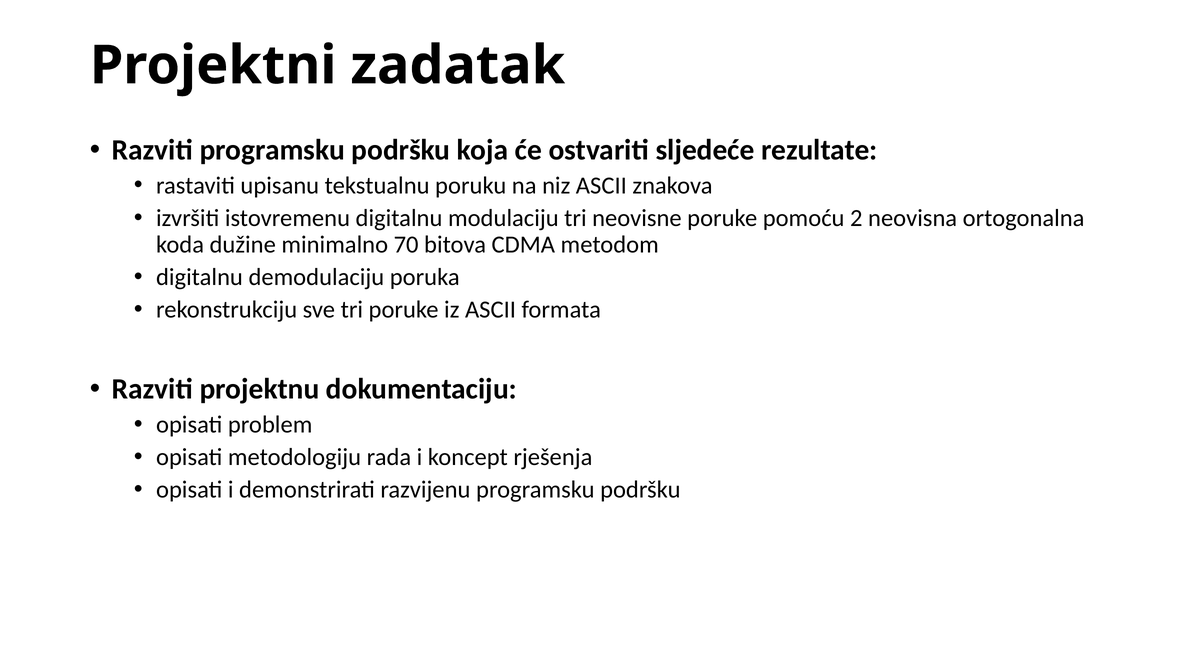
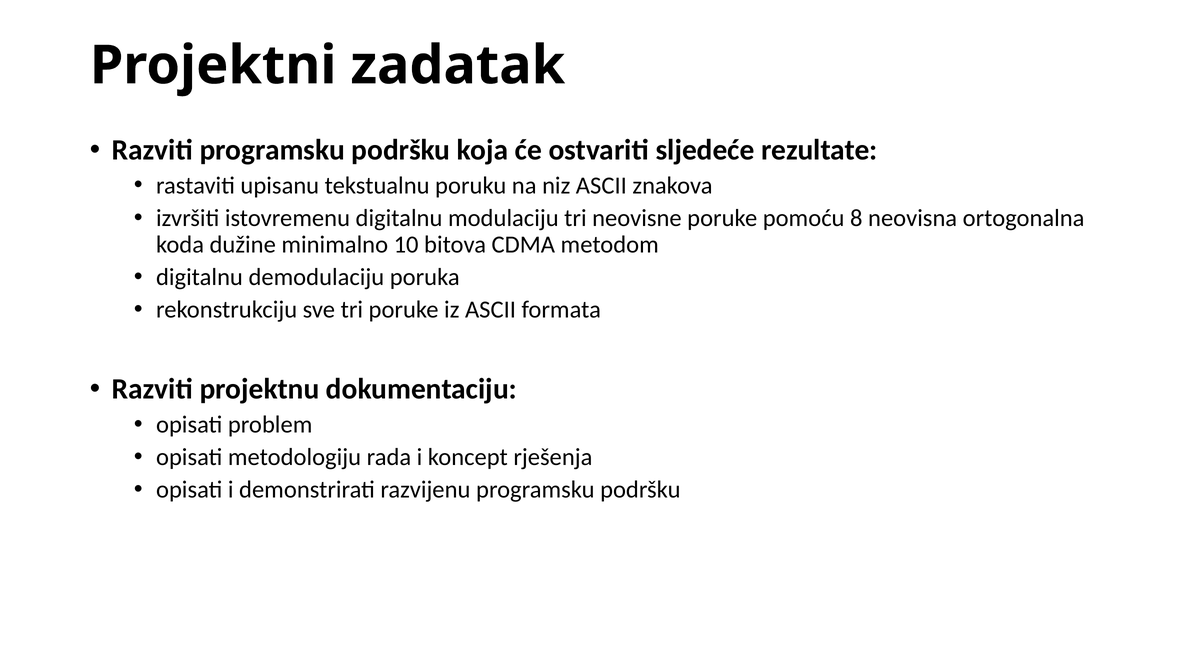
2: 2 -> 8 (856, 218)
70: 70 -> 10 (406, 244)
